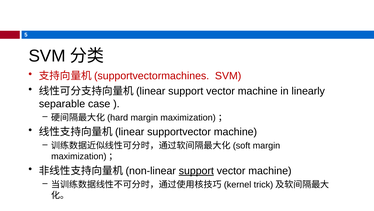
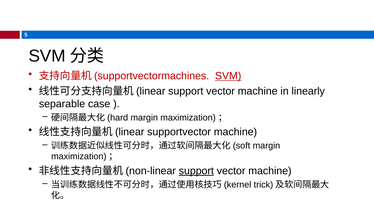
SVM underline: none -> present (228, 76)
